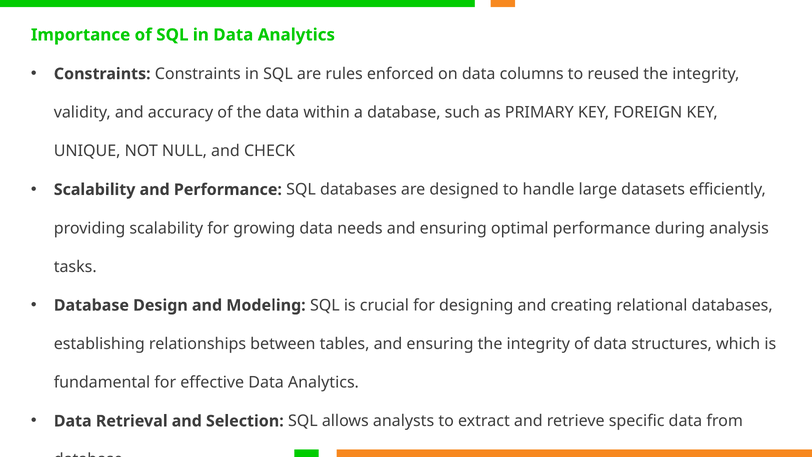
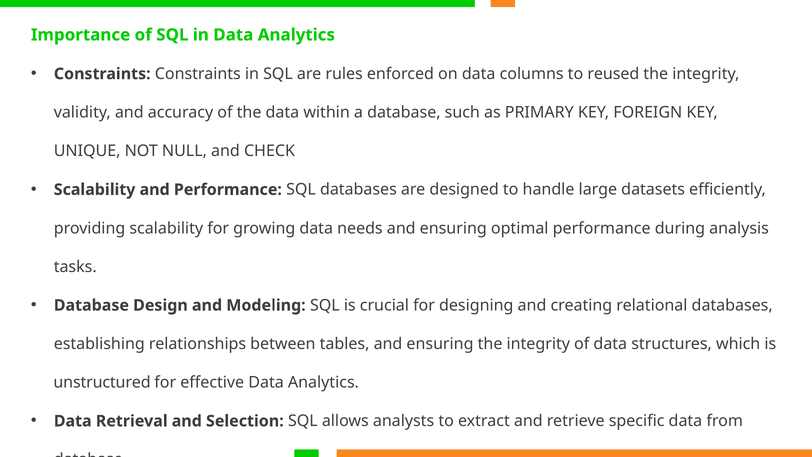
fundamental: fundamental -> unstructured (102, 382)
